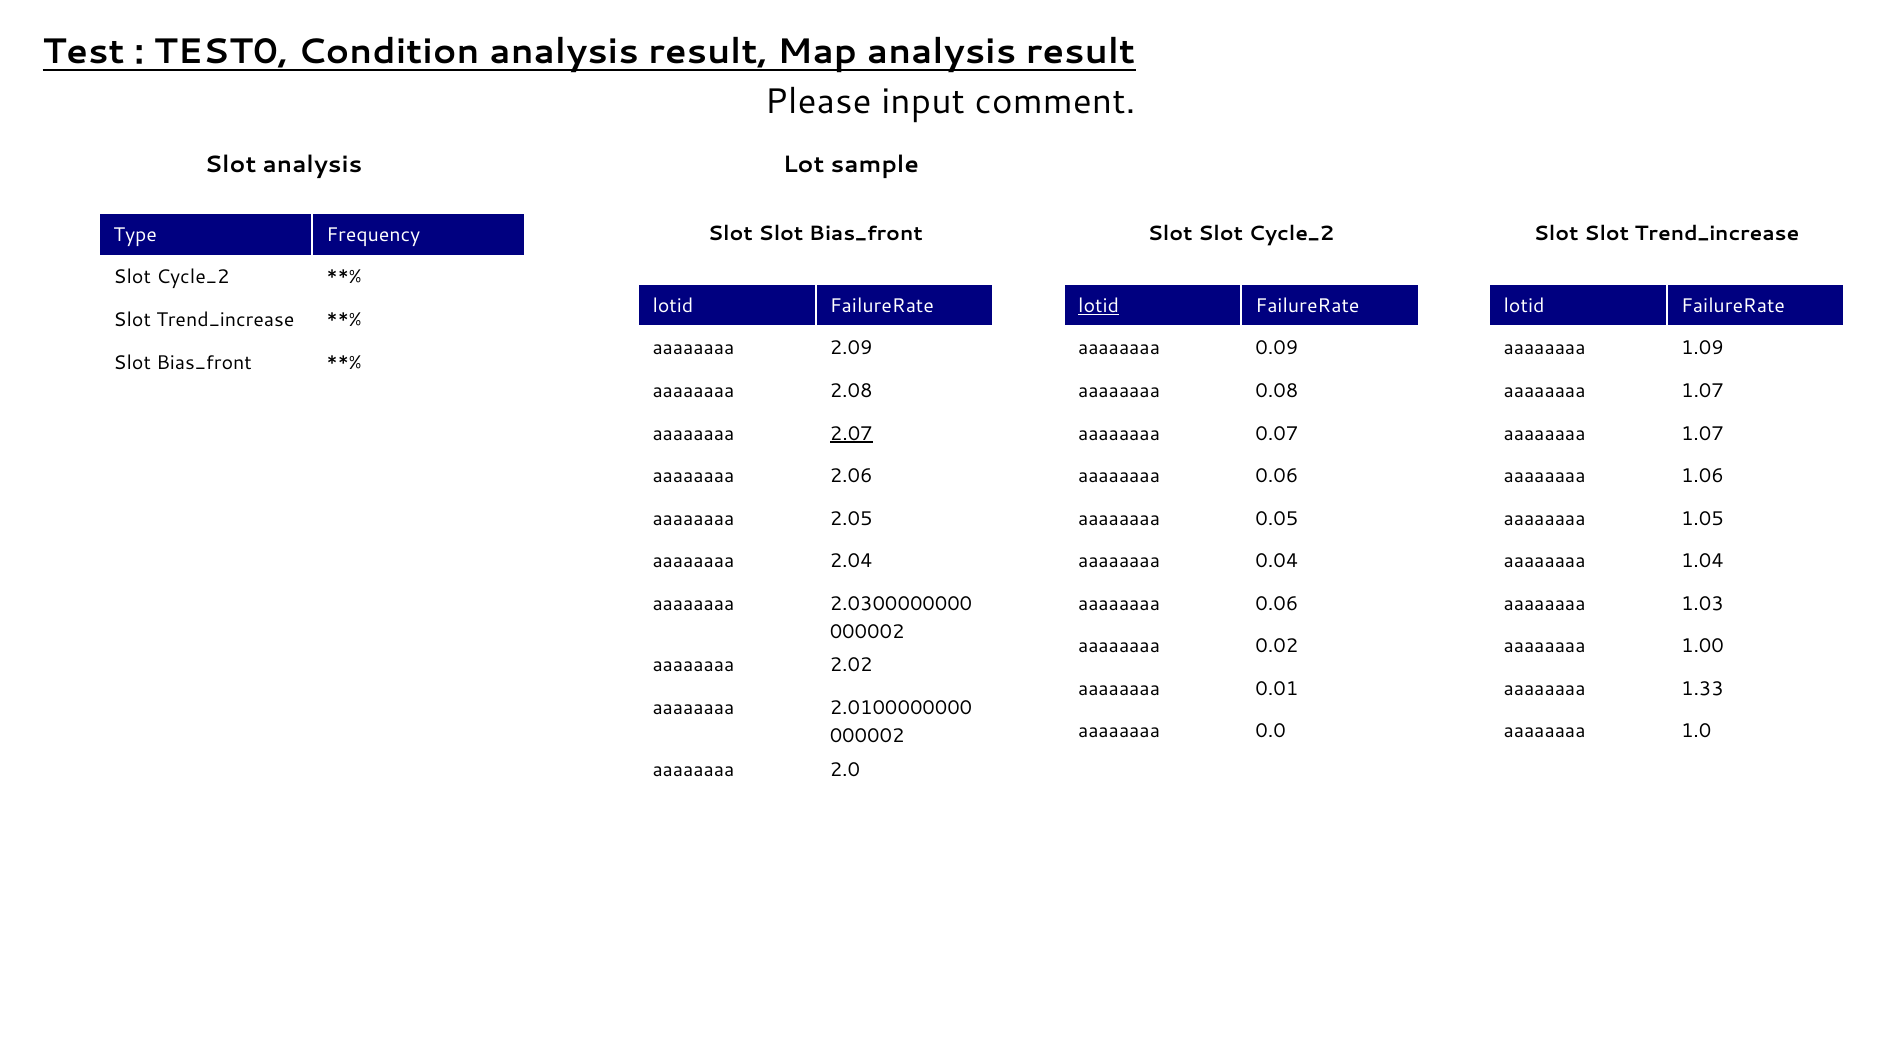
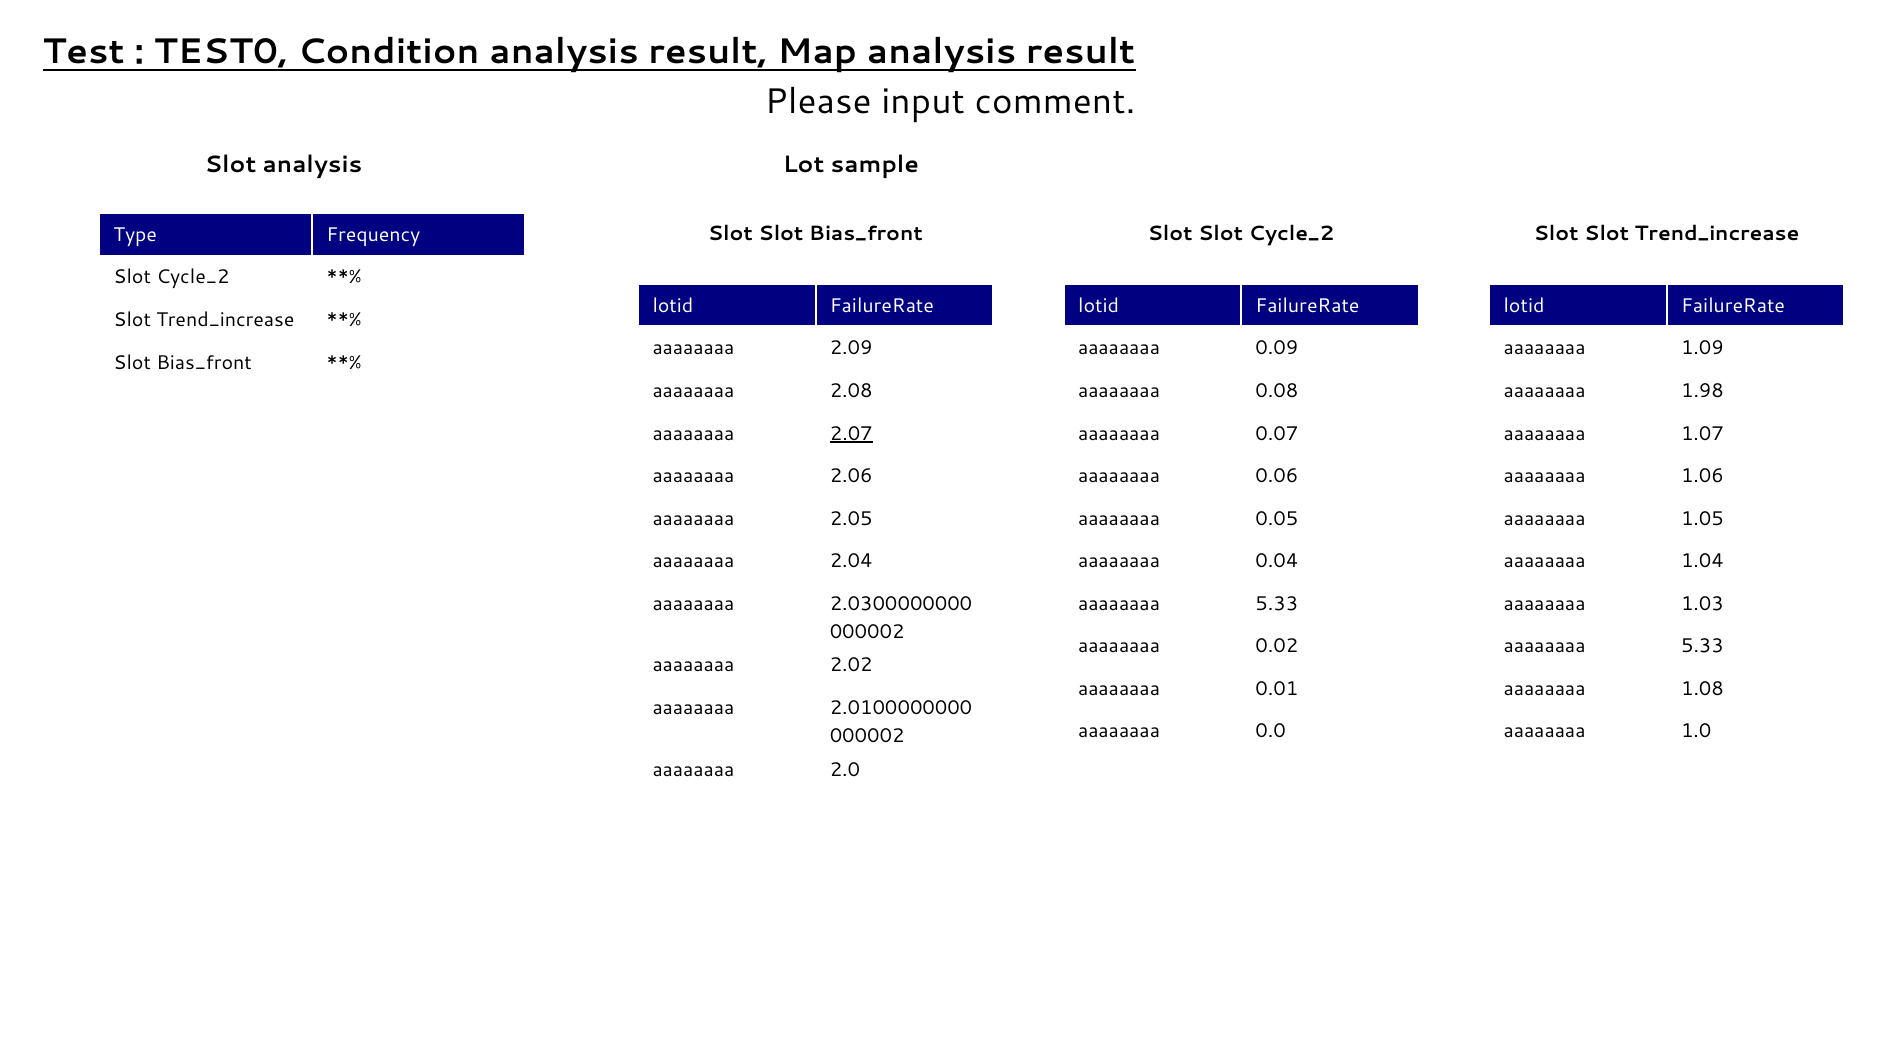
lotid underline: present -> none (1099, 306)
1.07: 1.07 -> 1.98 (1702, 391)
0.06: 0.06 -> 5.33 (1277, 604)
1.00: 1.00 -> 5.33 (1702, 646)
1.33: 1.33 -> 1.08 (1702, 689)
